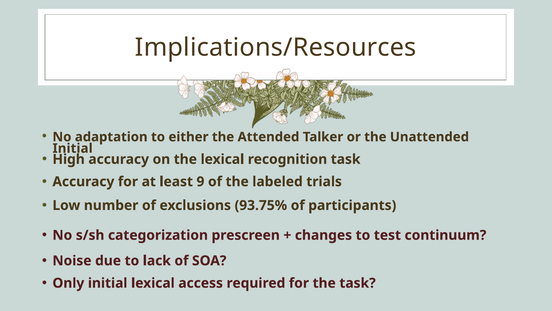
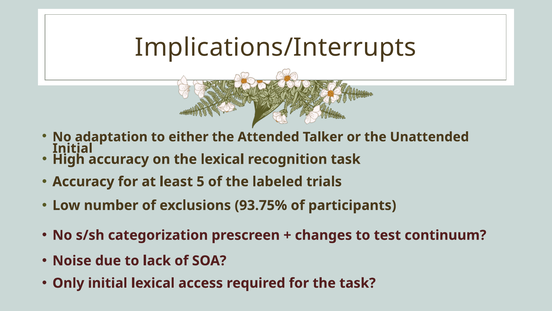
Implications/Resources: Implications/Resources -> Implications/Interrupts (276, 47)
9: 9 -> 5 (200, 181)
